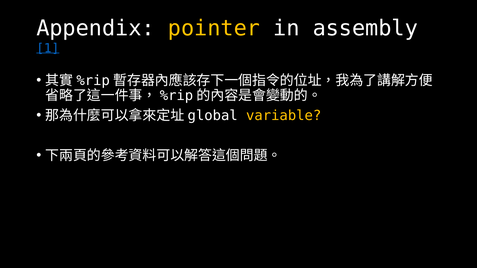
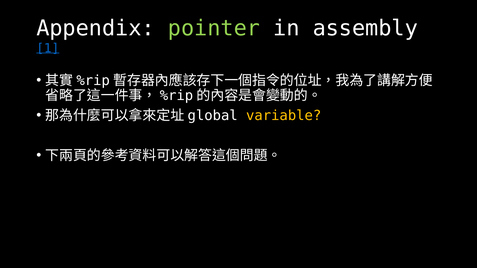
pointer colour: yellow -> light green (214, 28)
